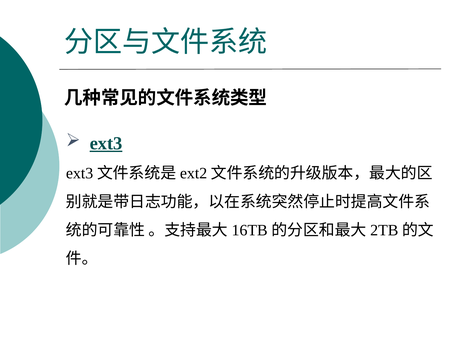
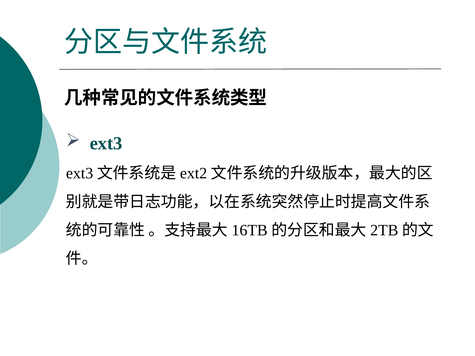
ext3 underline: present -> none (106, 144)
